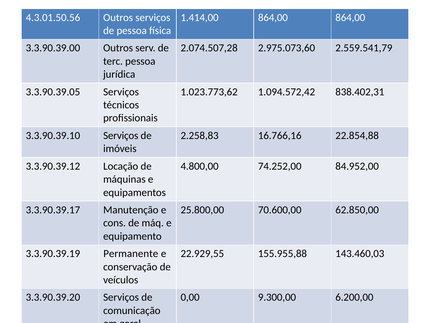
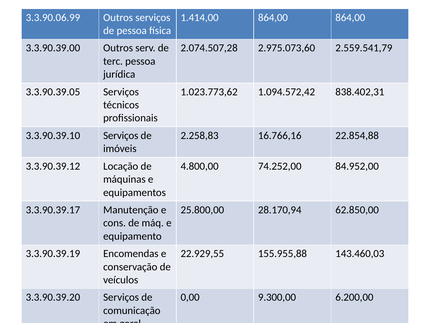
4.3.01.50.56: 4.3.01.50.56 -> 3.3.90.06.99 (53, 17)
70.600,00: 70.600,00 -> 28.170,94 (280, 210)
Permanente: Permanente -> Encomendas (131, 253)
